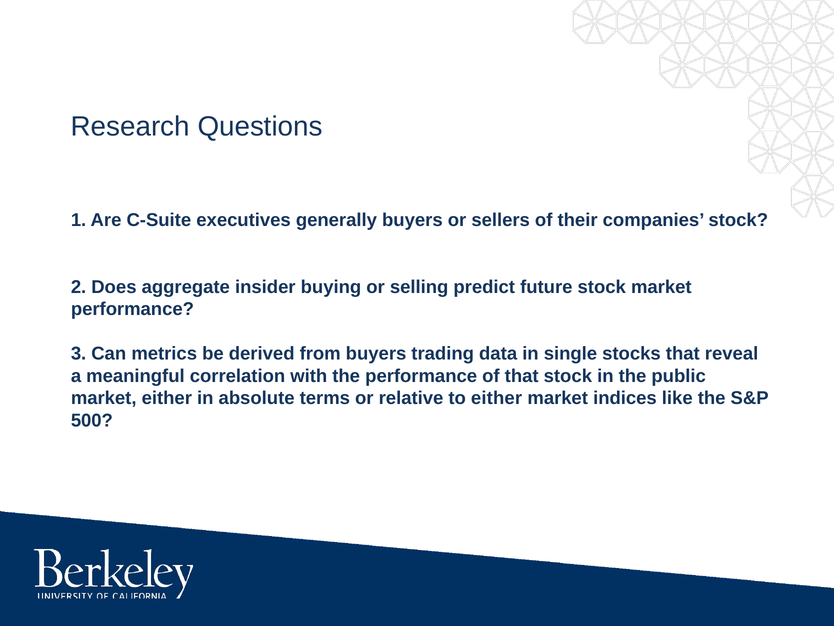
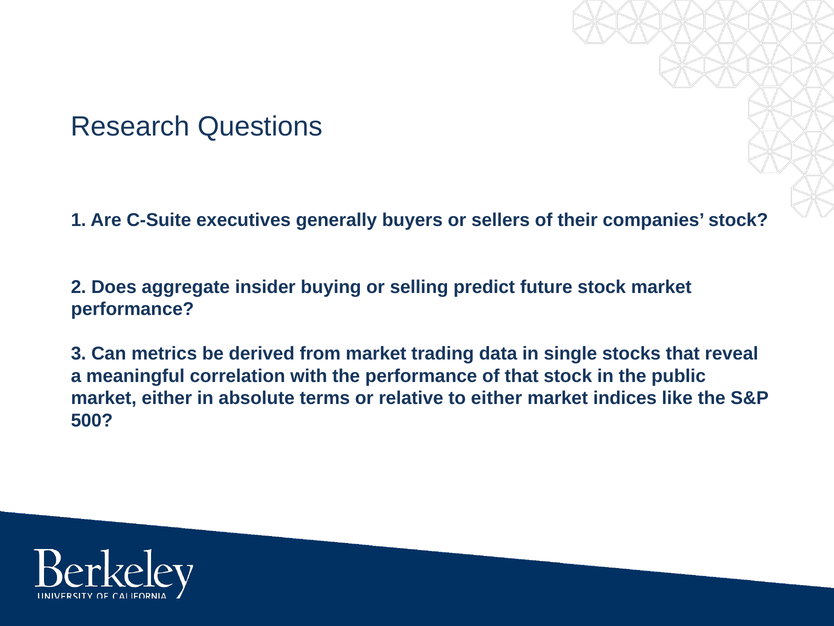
from buyers: buyers -> market (376, 354)
